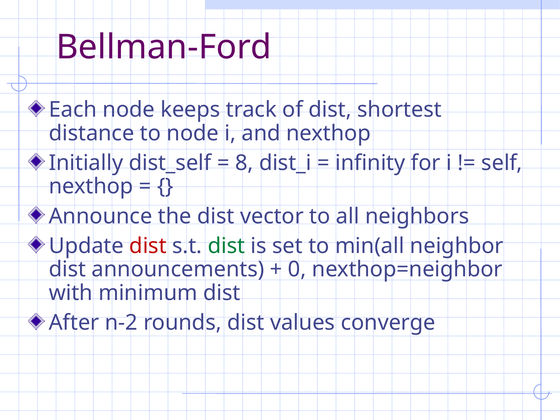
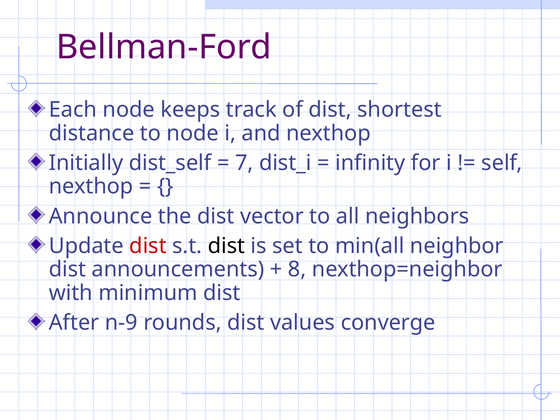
8: 8 -> 7 (244, 163)
dist colour: green -> black (226, 246)
0: 0 -> 8 (297, 269)
n-2: n-2 -> n-9 (121, 323)
